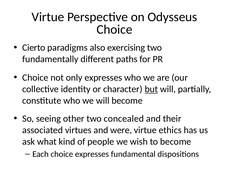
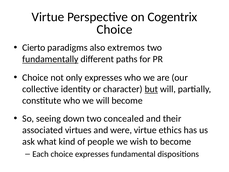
Odysseus: Odysseus -> Cogentrix (172, 17)
exercising: exercising -> extremos (126, 48)
fundamentally underline: none -> present (50, 59)
other: other -> down (74, 118)
